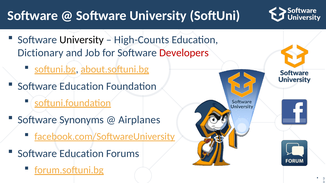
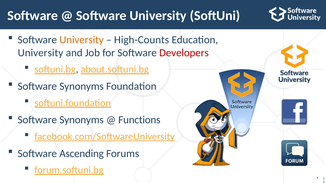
University colour: black -> orange (82, 40)
Dictionary: Dictionary -> University (40, 53)
Education: Education -> Synonyms (82, 86)
Airplanes: Airplanes -> Functions (139, 120)
Education: Education -> Ascending (82, 154)
